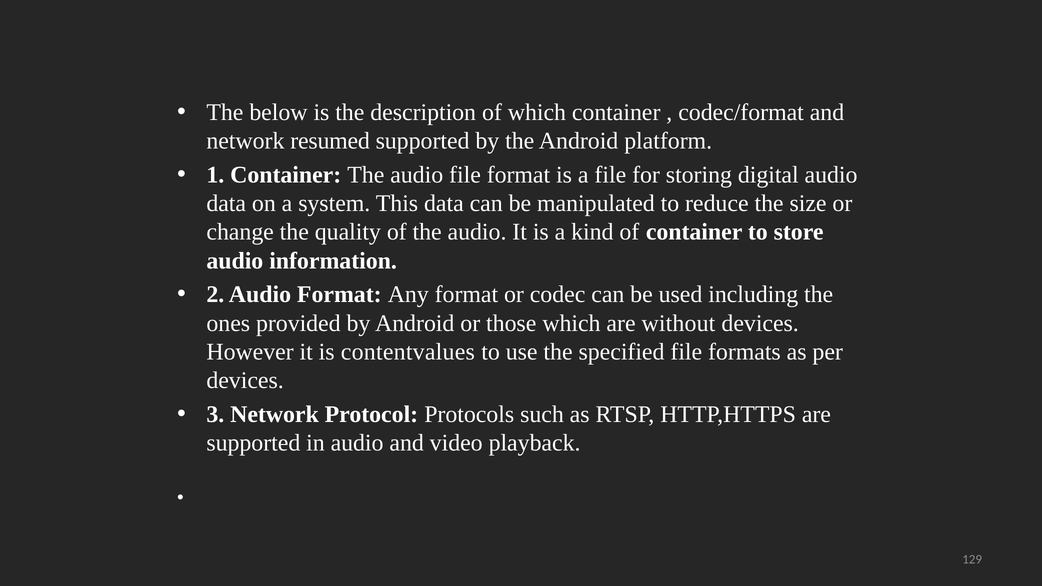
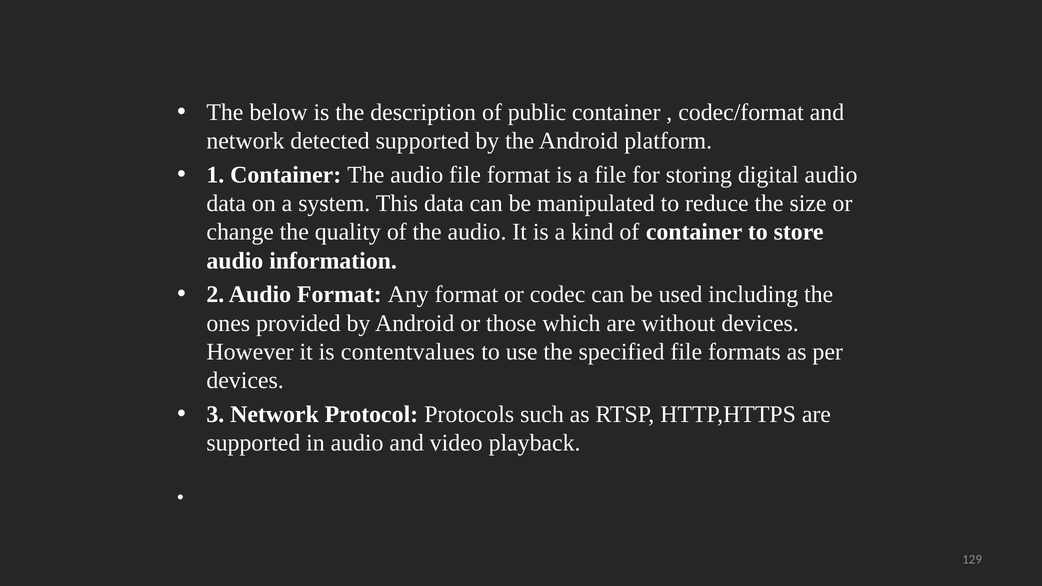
of which: which -> public (537, 112)
resumed: resumed -> detected (330, 141)
